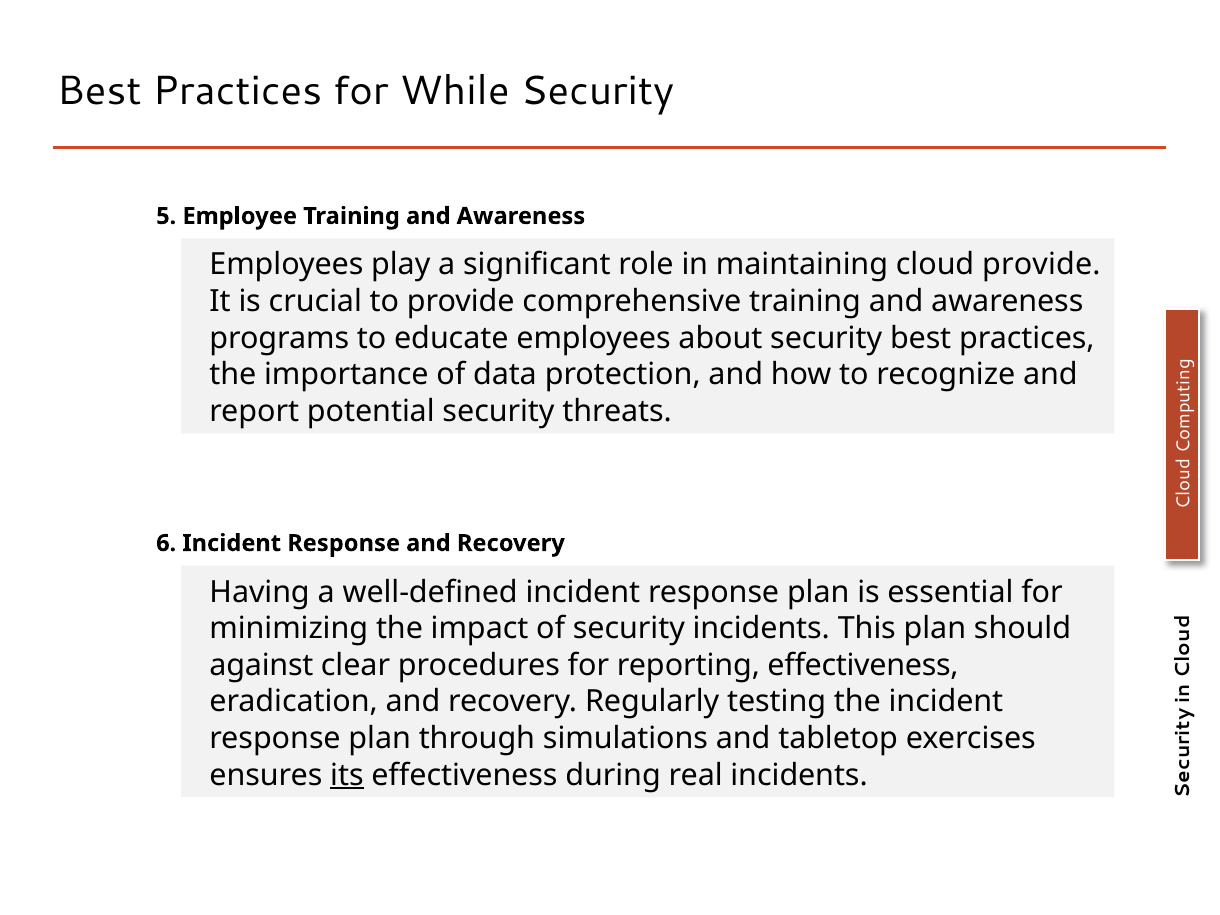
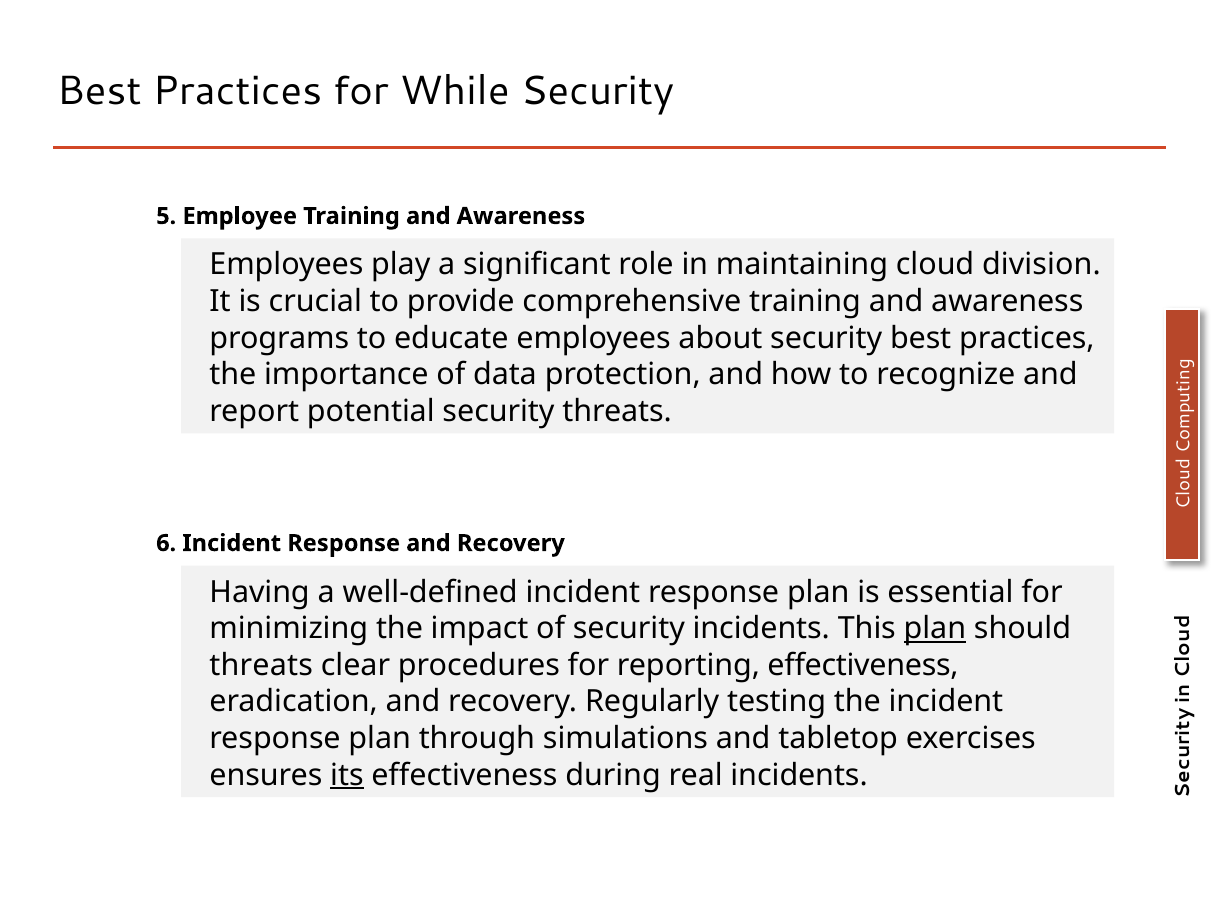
cloud provide: provide -> division (1041, 265)
plan underline: none -> present (935, 629)
against: against -> threats (261, 665)
